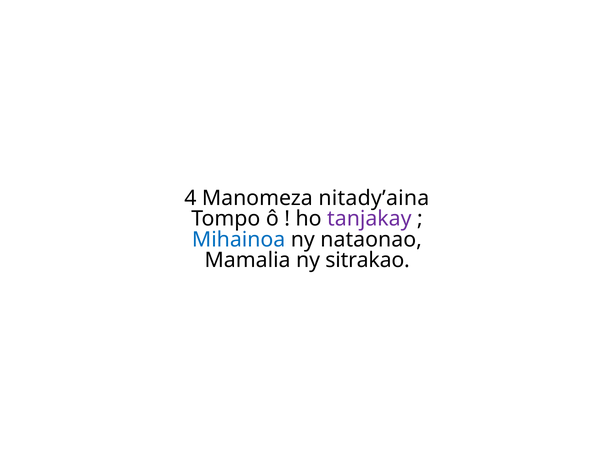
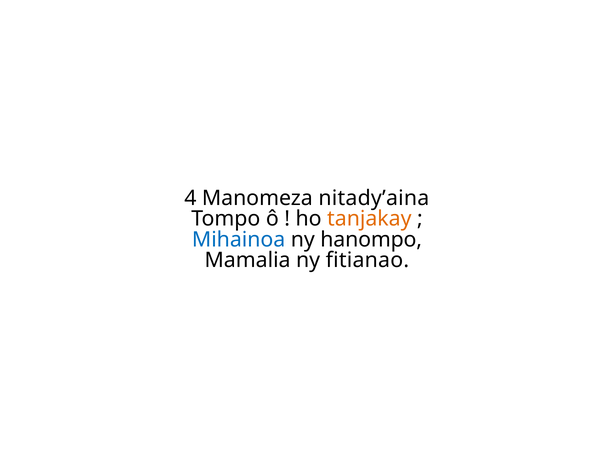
tanjakay colour: purple -> orange (369, 219)
nataonao: nataonao -> hanompo (371, 240)
sitrakao: sitrakao -> fitianao (367, 260)
